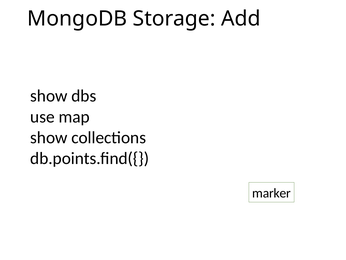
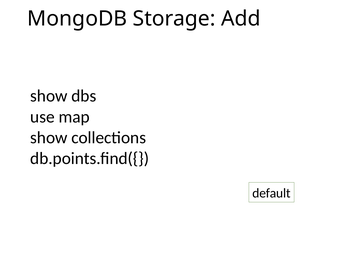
marker: marker -> default (272, 193)
